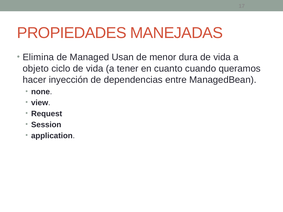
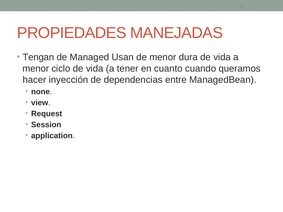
Elimina: Elimina -> Tengan (38, 57)
objeto: objeto -> menor (36, 69)
